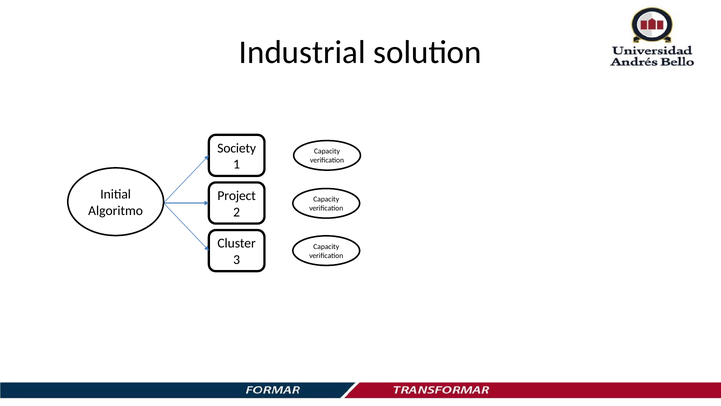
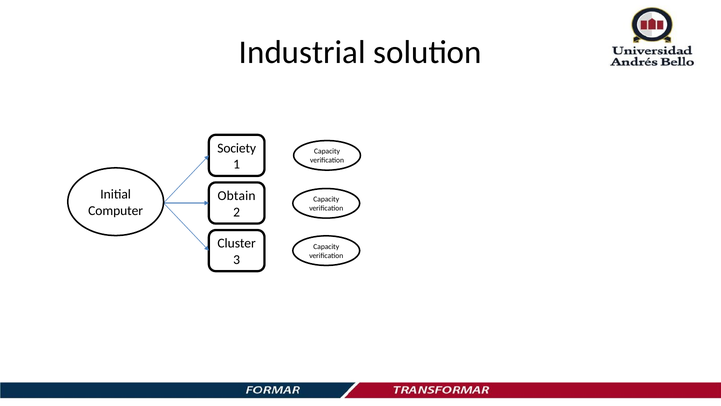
Project: Project -> Obtain (237, 196)
Algoritmo: Algoritmo -> Computer (116, 211)
